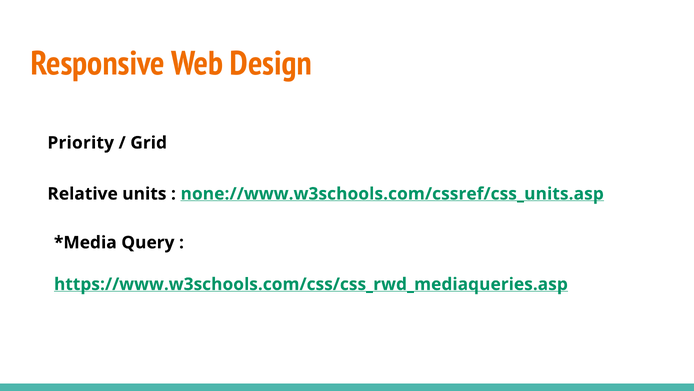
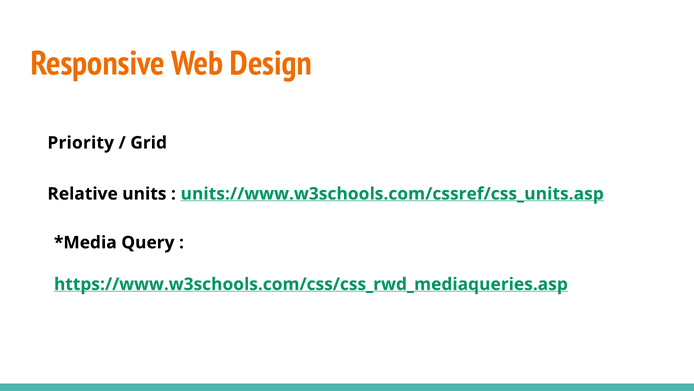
none://www.w3schools.com/cssref/css_units.asp: none://www.w3schools.com/cssref/css_units.asp -> units://www.w3schools.com/cssref/css_units.asp (392, 194)
